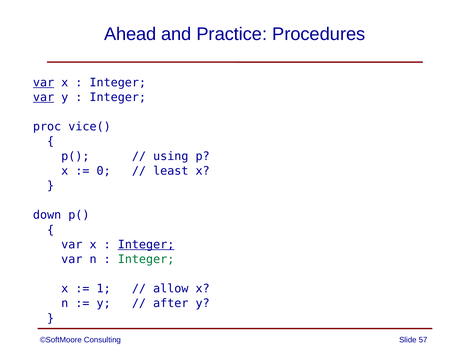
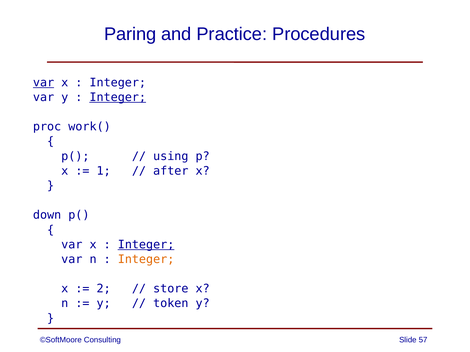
Ahead: Ahead -> Paring (130, 34)
var underline: present -> none (44, 97)
Integer underline: none -> present (118, 97)
vice(: vice( -> work( (90, 127)
0: 0 -> 1 (104, 171)
least: least -> after (171, 171)
Integer colour: green -> orange (146, 260)
1: 1 -> 2 (104, 289)
allow: allow -> store (171, 289)
after: after -> token (171, 304)
